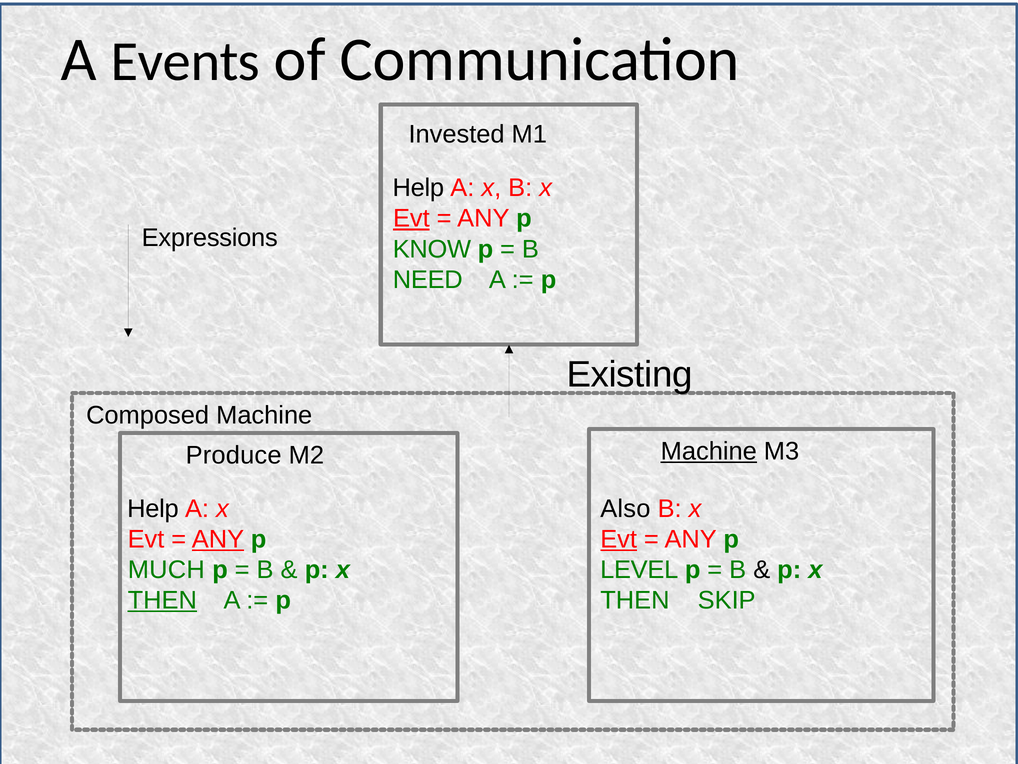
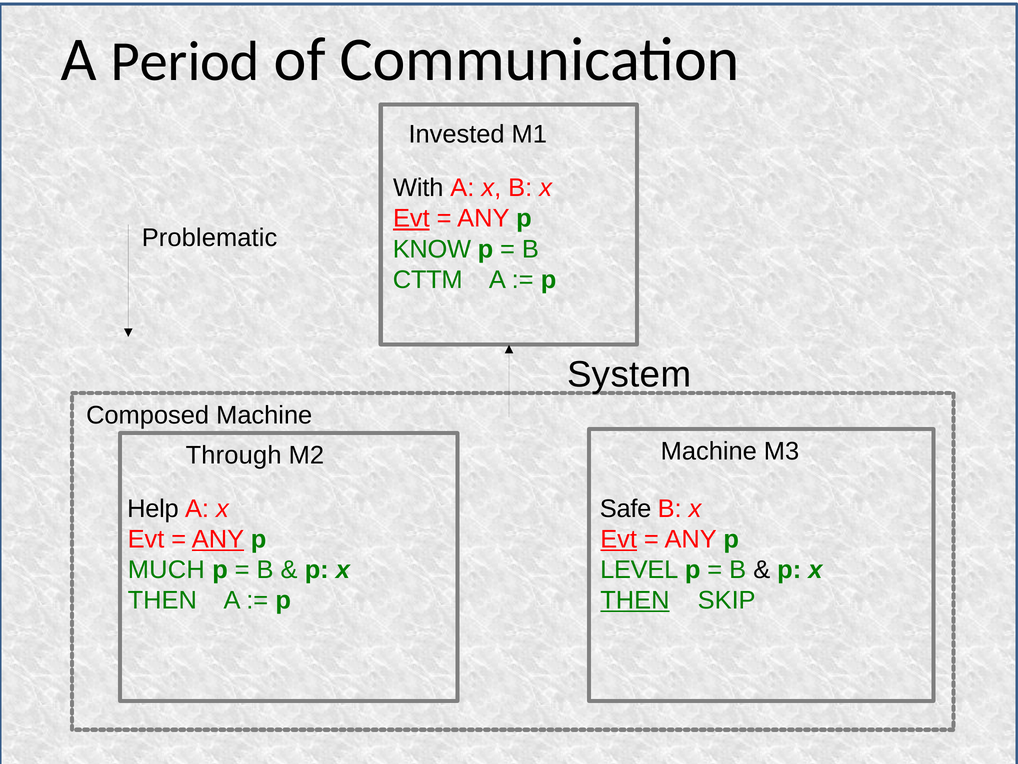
Events: Events -> Period (185, 61)
Help: Help -> With (418, 188)
Expressions: Expressions -> Problematic (210, 238)
NEED: NEED -> CTTM (428, 279)
Existing: Existing -> System (629, 374)
Produce: Produce -> Through (234, 455)
Machine underline: present -> none (709, 451)
Also: Also -> Safe (626, 508)
THEN underline: present -> none (162, 600)
THEN underline: none -> present (635, 600)
